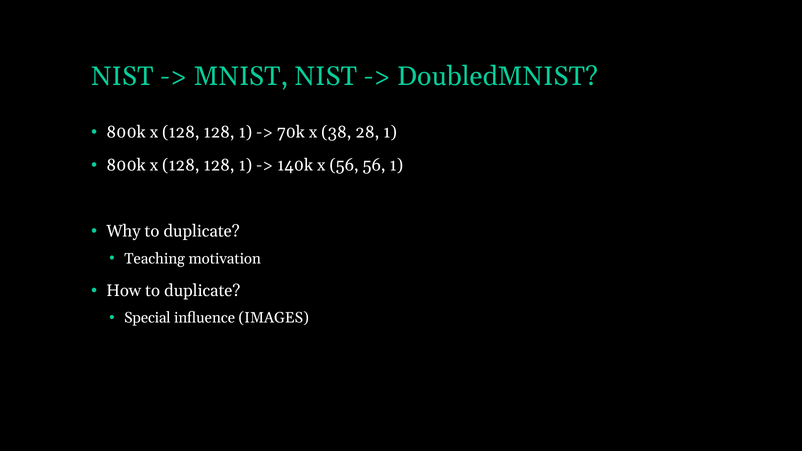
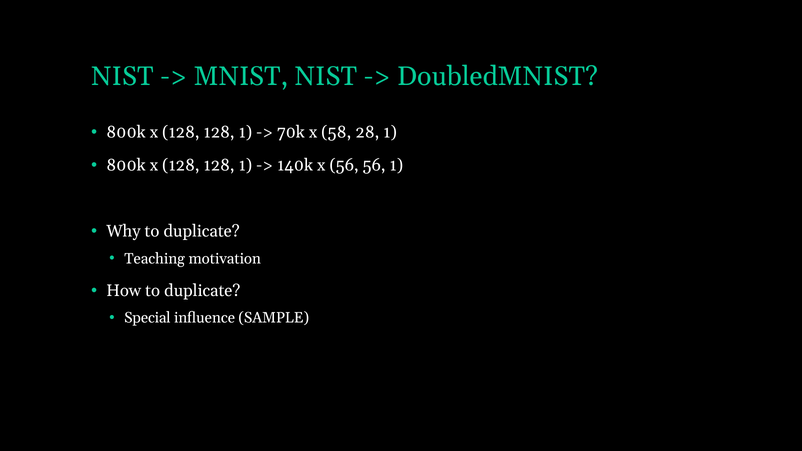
38: 38 -> 58 (336, 132)
IMAGES: IMAGES -> SAMPLE (274, 318)
